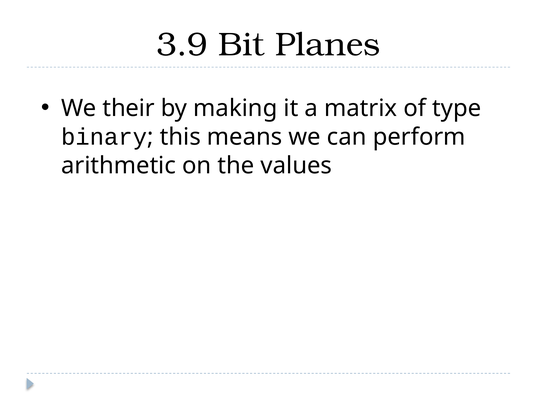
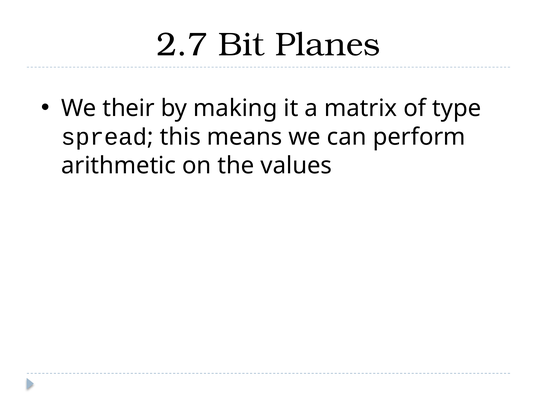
3.9: 3.9 -> 2.7 (182, 45)
binary: binary -> spread (104, 137)
